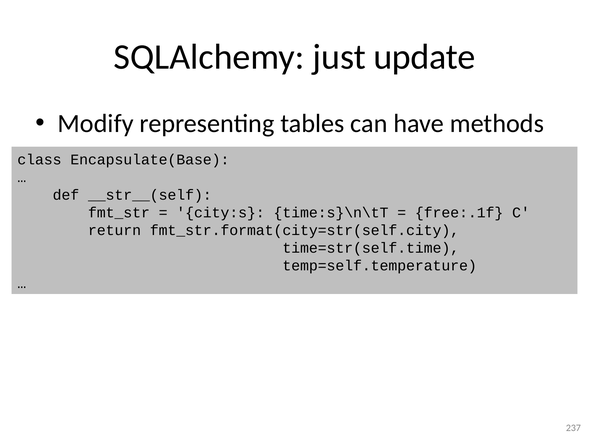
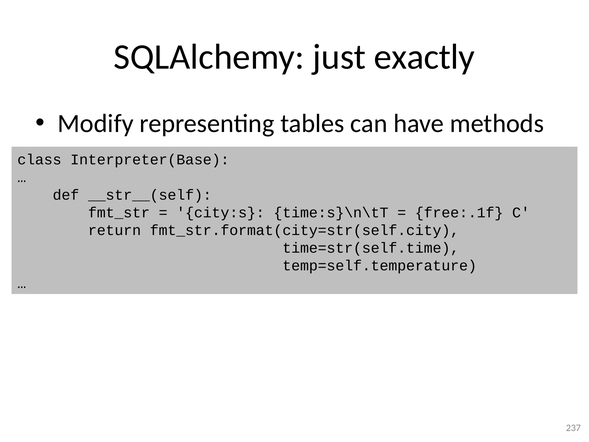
update: update -> exactly (424, 57)
Encapsulate(Base: Encapsulate(Base -> Interpreter(Base (150, 159)
